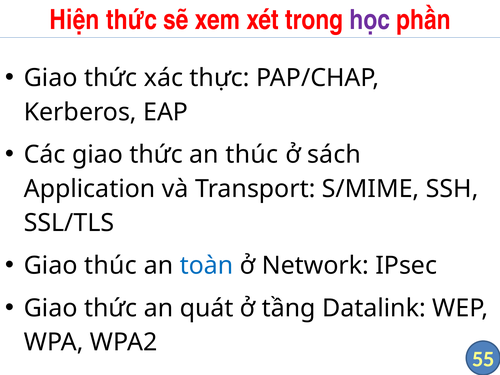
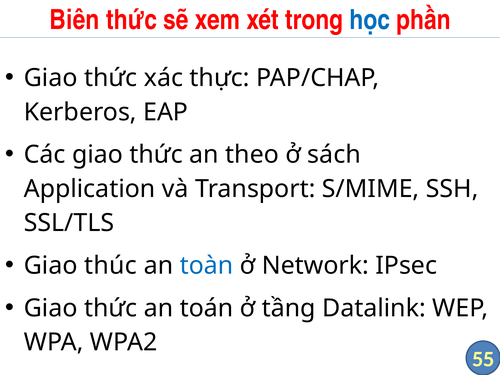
Hiện: Hiện -> Biên (74, 20)
học colour: purple -> blue (370, 20)
an thúc: thúc -> theo (252, 155)
quát: quát -> toán (207, 308)
